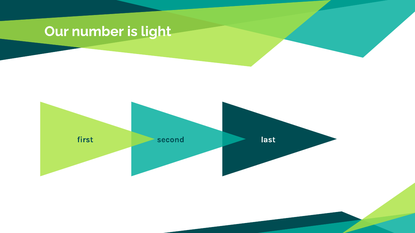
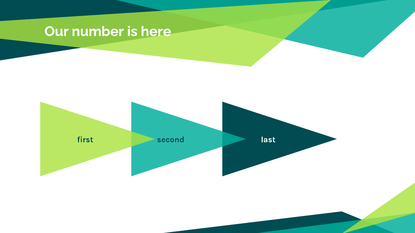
light: light -> here (156, 32)
